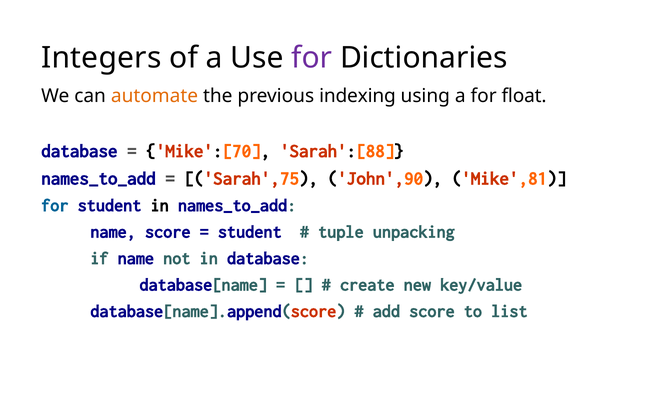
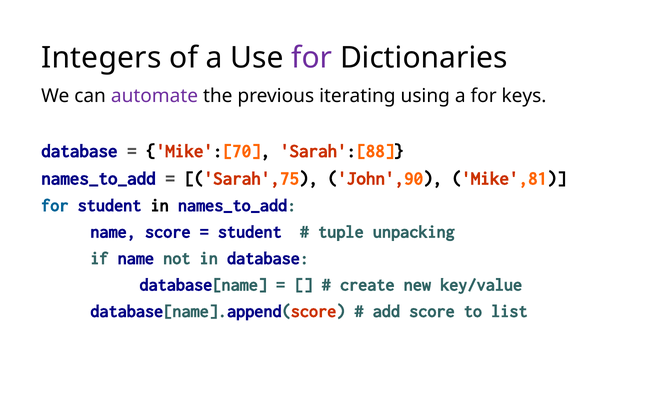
automate colour: orange -> purple (155, 96)
indexing: indexing -> iterating (357, 96)
float: float -> keys (524, 96)
